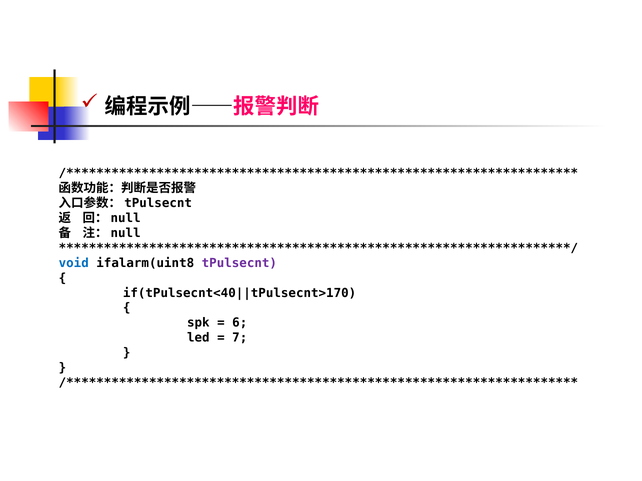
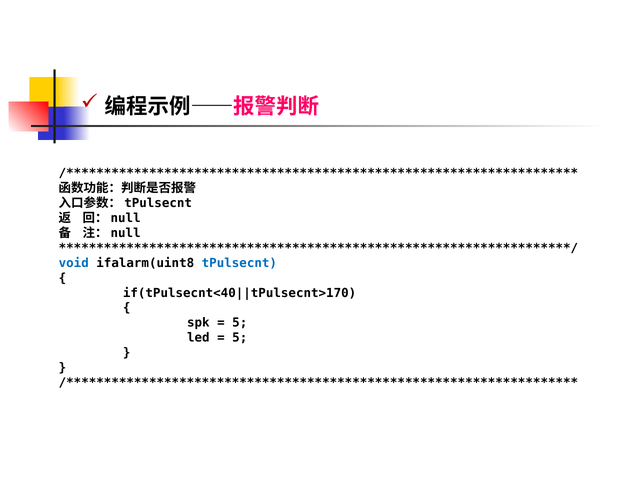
tPulsecnt colour: purple -> blue (239, 263)
6: 6 -> 5 (240, 323)
7: 7 -> 5 (240, 338)
